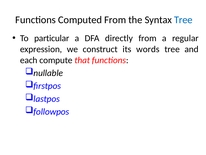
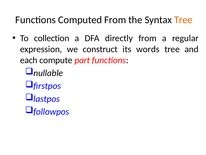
Tree colour: blue -> orange (183, 20)
particular: particular -> collection (52, 38)
that: that -> part (82, 60)
